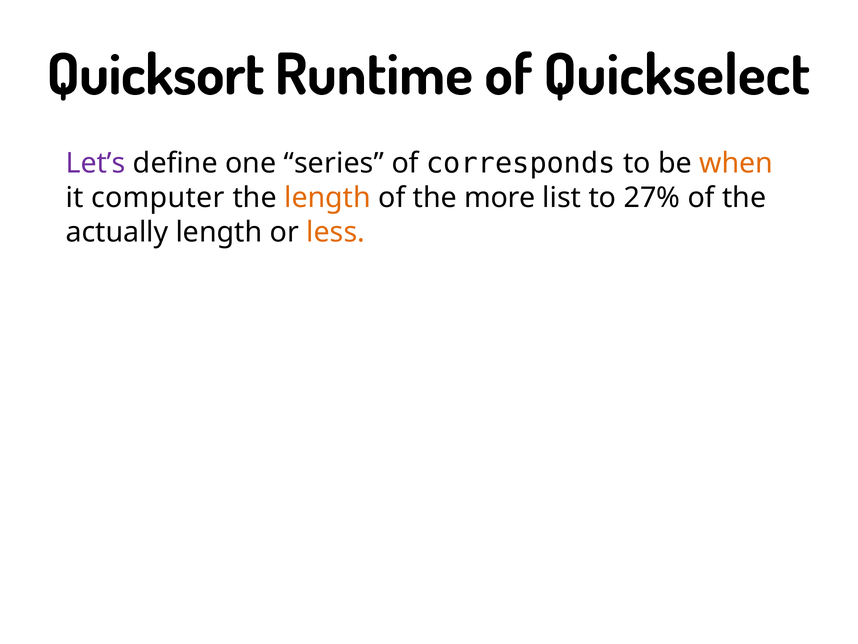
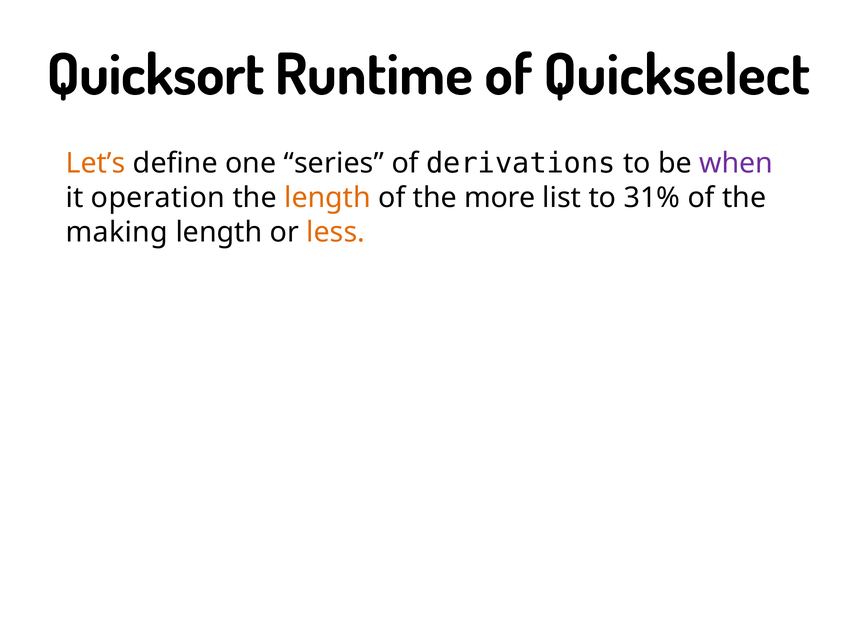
Let’s colour: purple -> orange (96, 163)
corresponds: corresponds -> derivations (521, 163)
when colour: orange -> purple (736, 163)
computer: computer -> operation (158, 198)
27%: 27% -> 31% (652, 198)
actually: actually -> making (117, 232)
